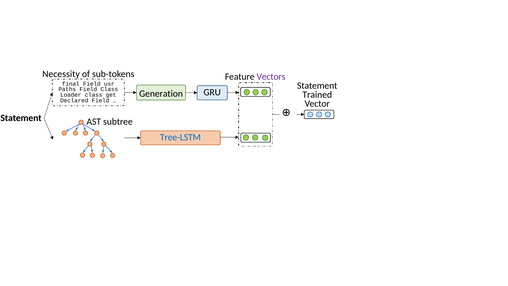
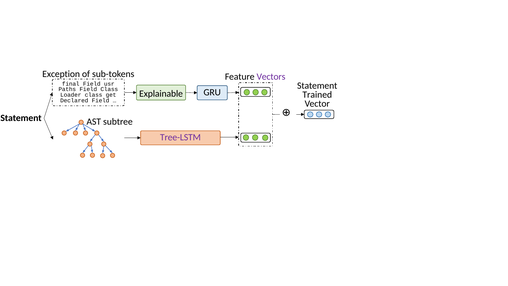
Necessity: Necessity -> Exception (61, 74)
Generation: Generation -> Explainable (161, 94)
Tree-LSTM colour: blue -> purple (180, 137)
